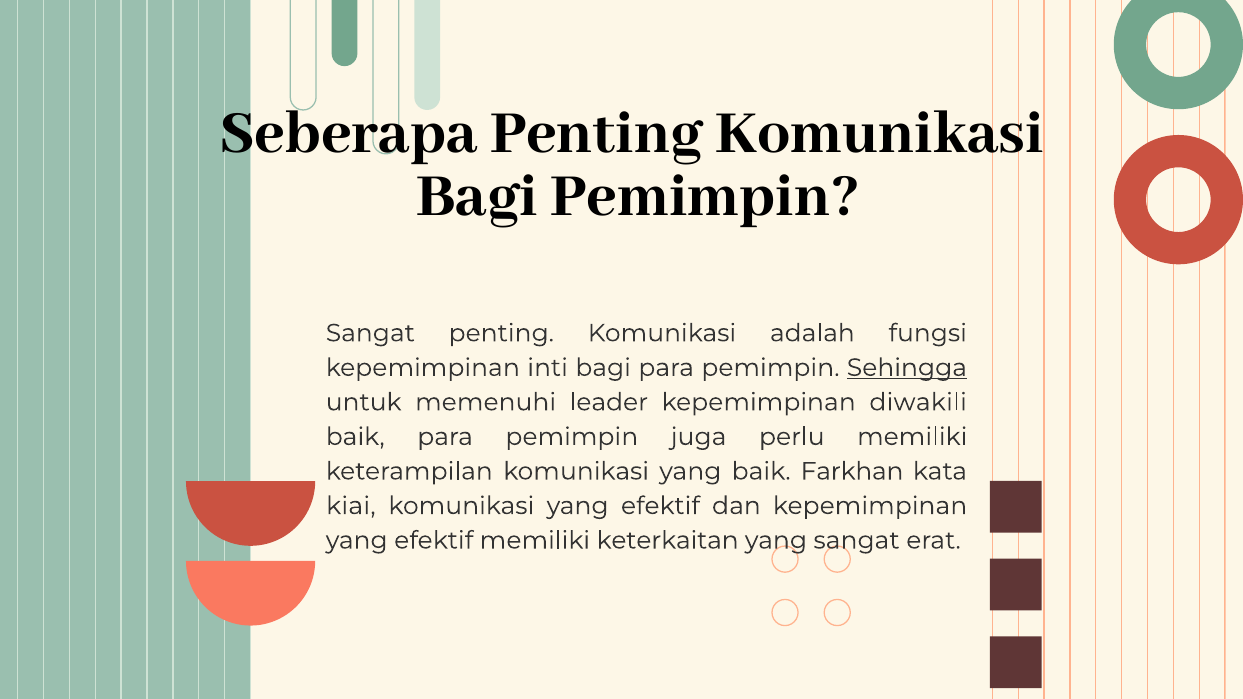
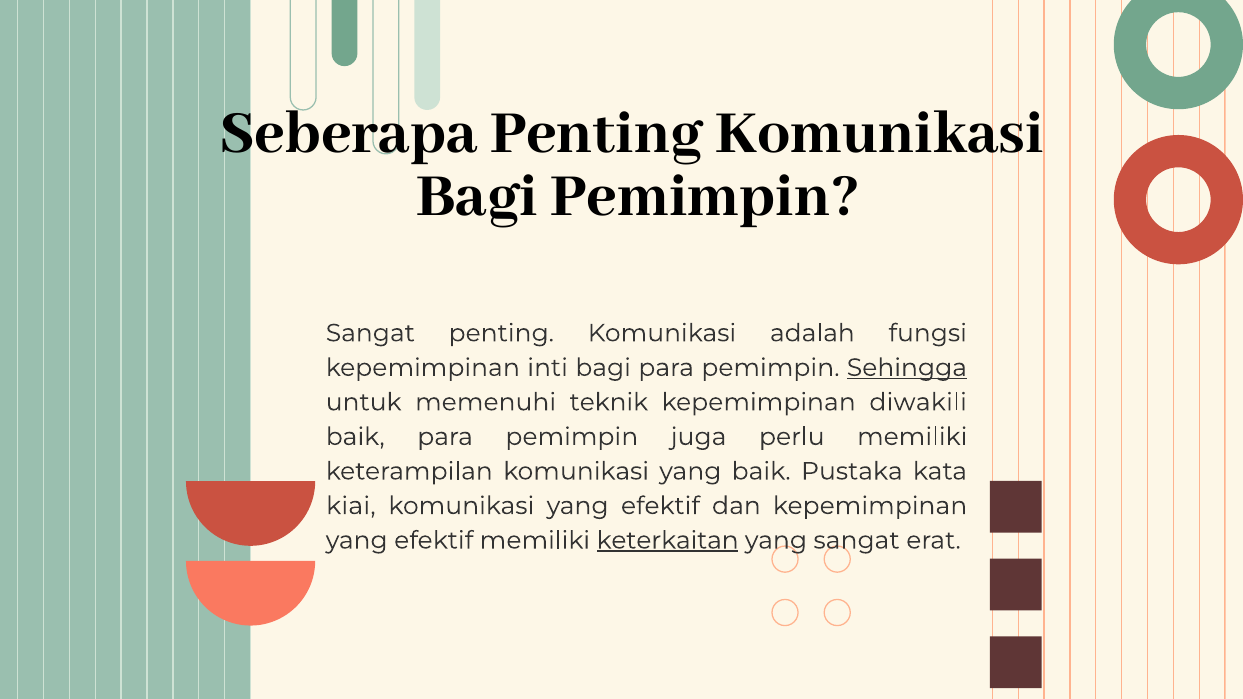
leader: leader -> teknik (609, 402)
Farkhan: Farkhan -> Pustaka (852, 471)
keterkaitan underline: none -> present (668, 541)
